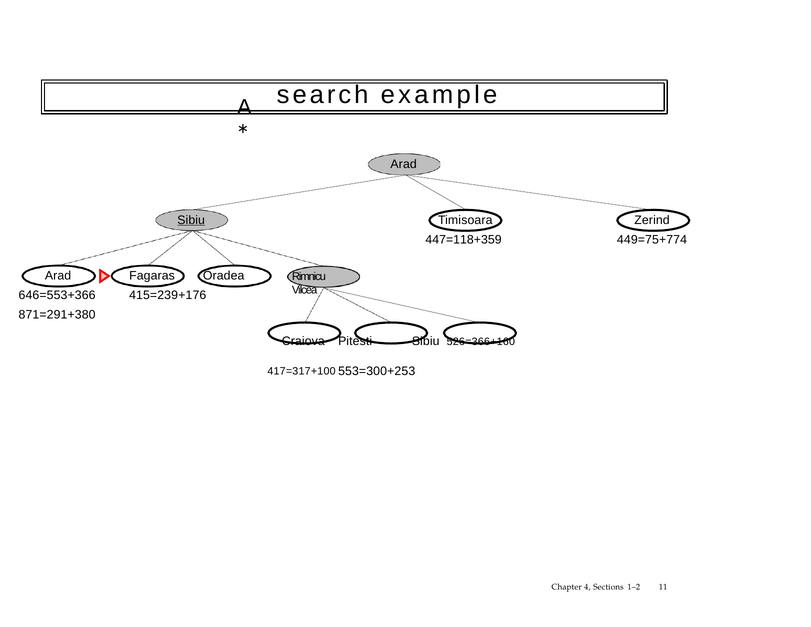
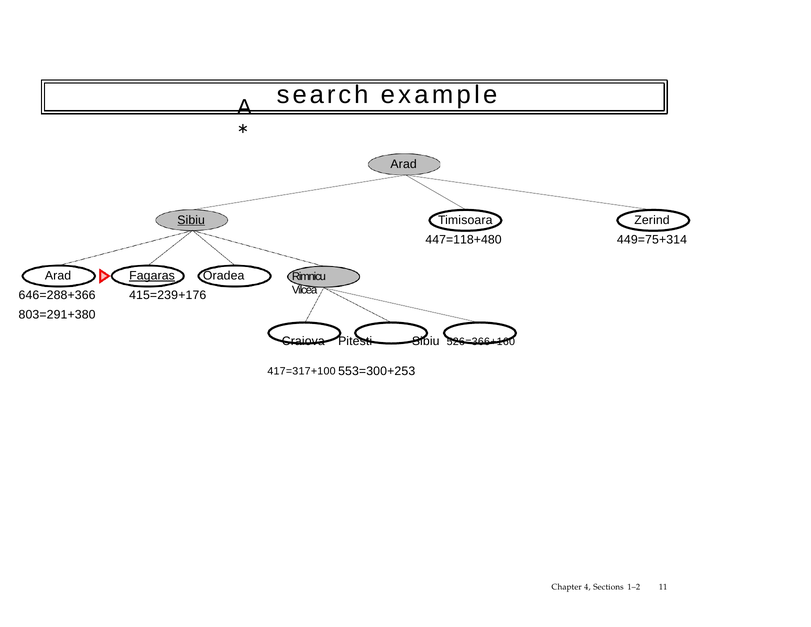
447=118+359: 447=118+359 -> 447=118+480 (464, 239)
449=75+774: 449=75+774 -> 449=75+314 (652, 239)
Fagaras underline: none -> present (152, 276)
646=553+366: 646=553+366 -> 646=288+366 (57, 295)
871=291+380: 871=291+380 -> 803=291+380 (57, 315)
